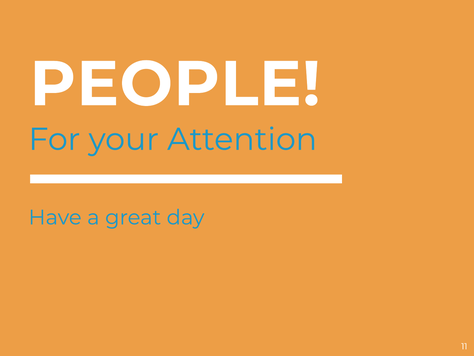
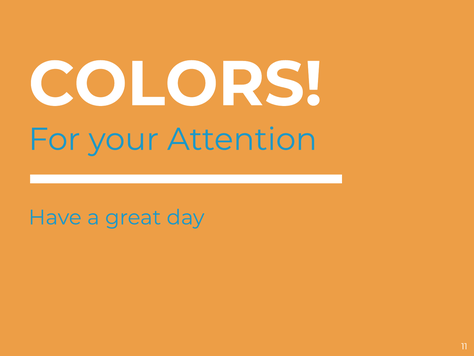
PEOPLE: PEOPLE -> COLORS (176, 84)
